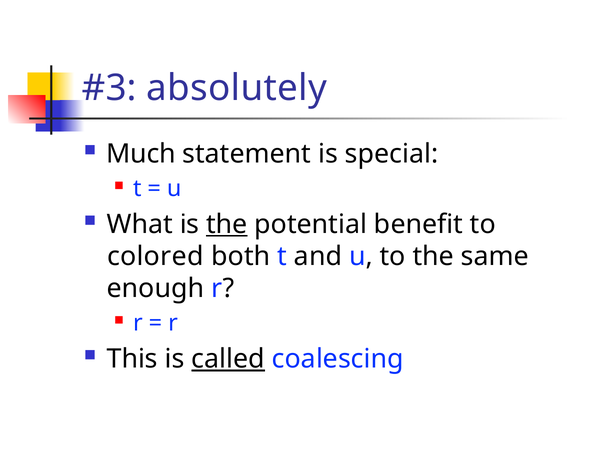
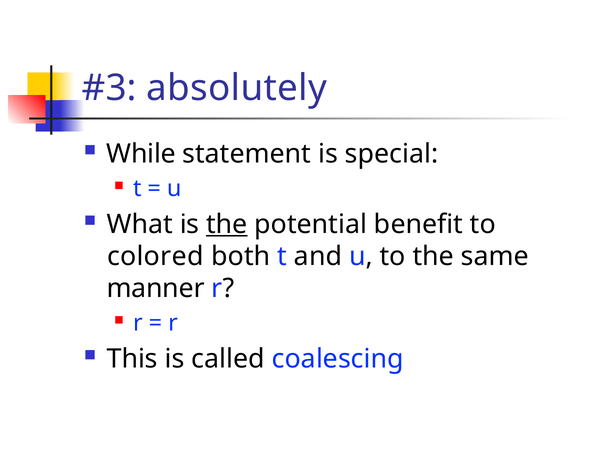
Much: Much -> While (141, 154)
enough: enough -> manner (156, 289)
called underline: present -> none (228, 359)
